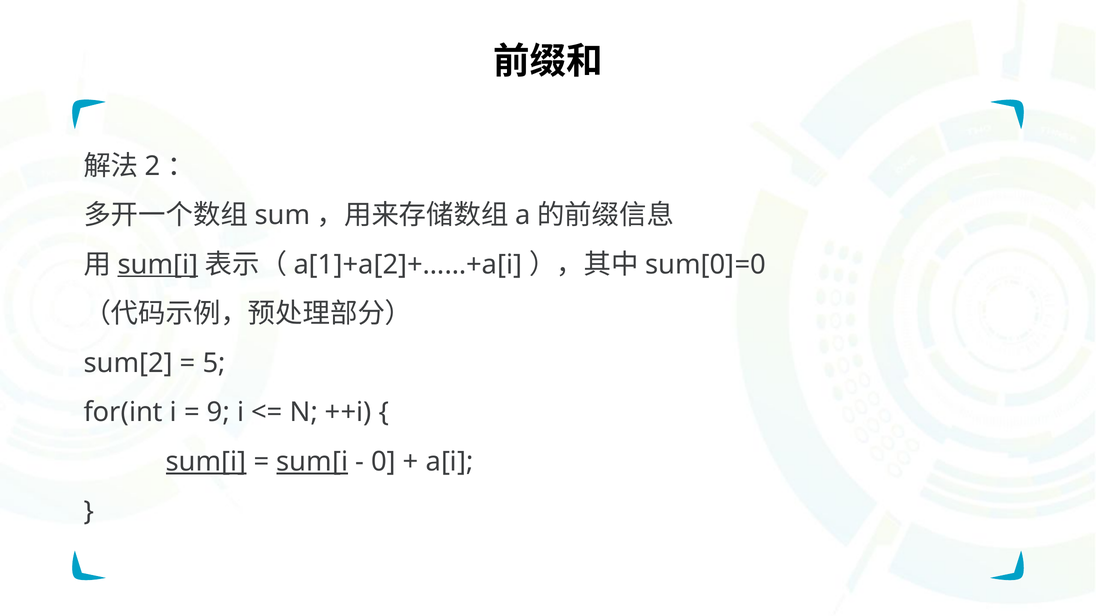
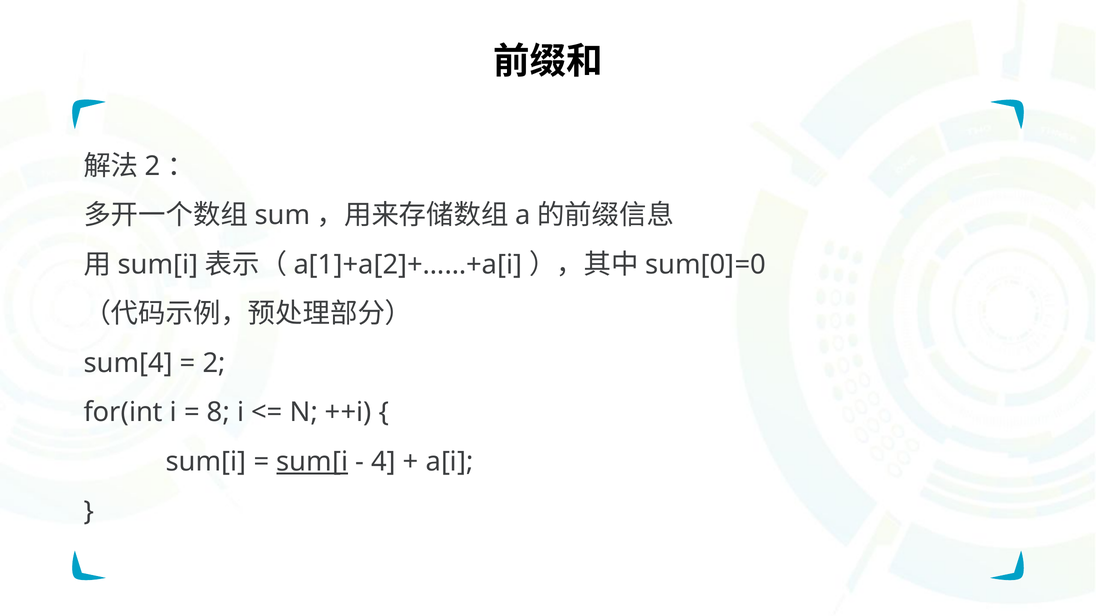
sum[i underline: present -> none (158, 265)
sum[2: sum[2 -> sum[4 (128, 363)
5: 5 -> 2 (214, 363)
9: 9 -> 8 (218, 413)
sum[i underline: present -> none (206, 462)
0: 0 -> 4 (383, 462)
